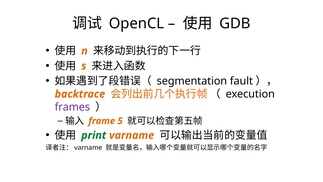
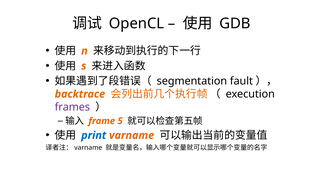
print colour: green -> blue (94, 135)
